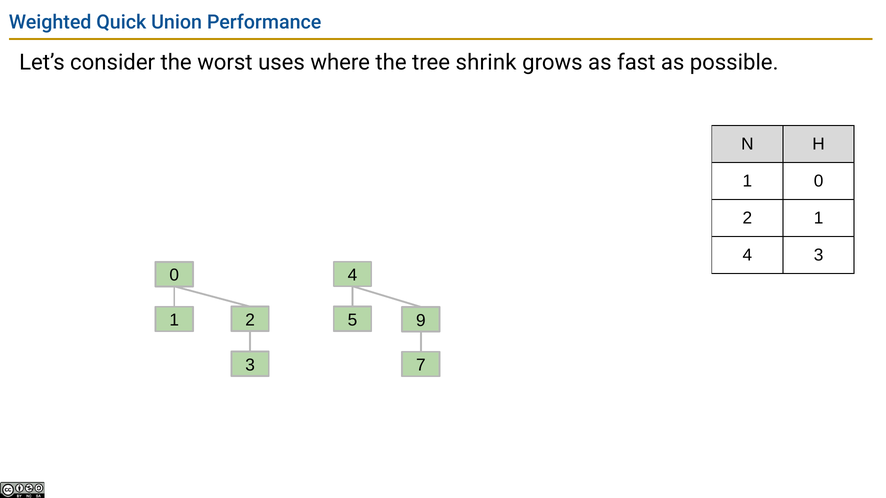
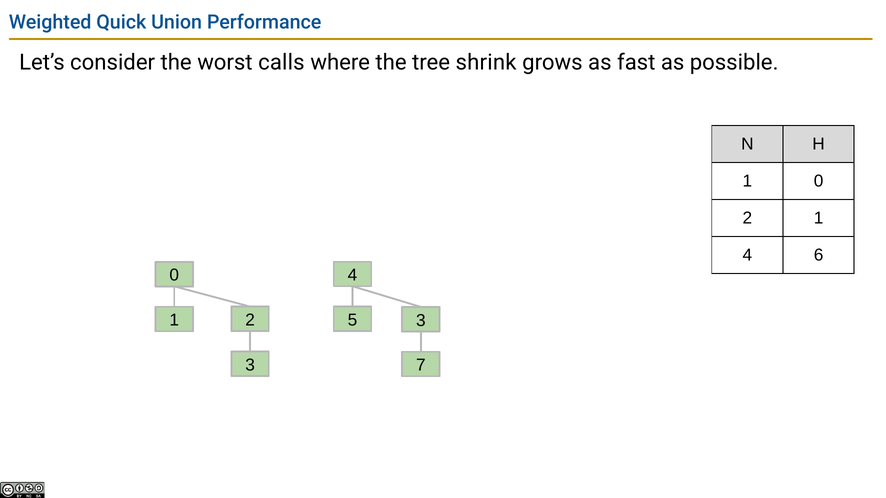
uses: uses -> calls (281, 63)
4 3: 3 -> 6 (819, 256)
5 9: 9 -> 3 (421, 321)
